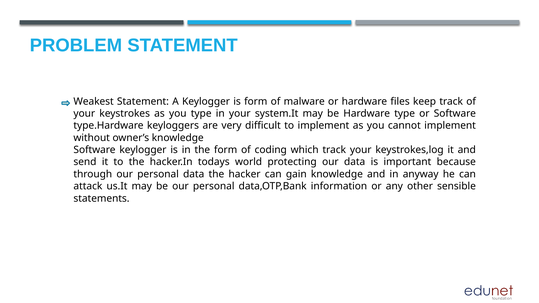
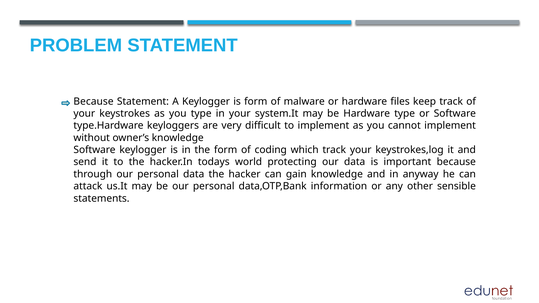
Weakest: Weakest -> Because (94, 101)
